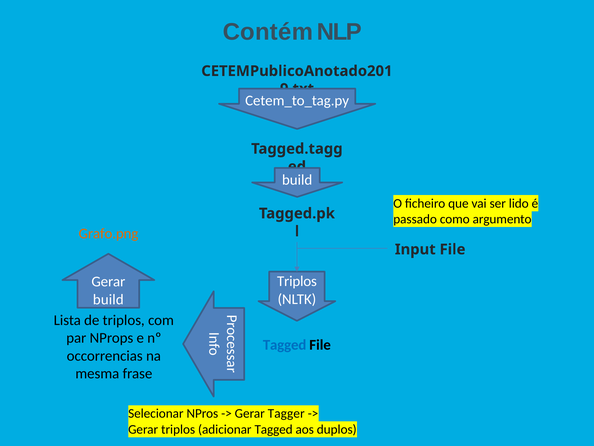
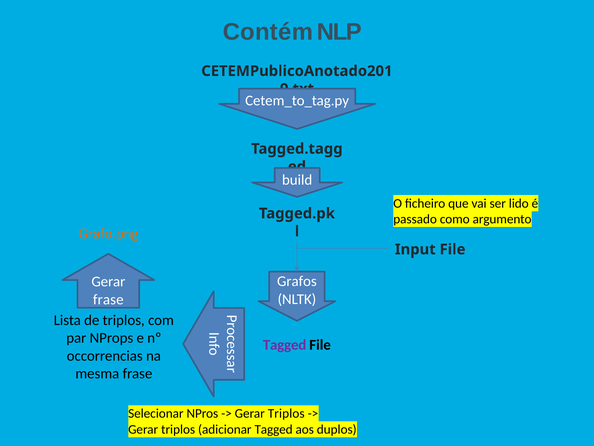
Triplos: Triplos -> Grafos (297, 281)
build: build -> frase (108, 299)
Tagged colour: blue -> purple (285, 344)
Tagger: Tagger -> Triplos (286, 413)
